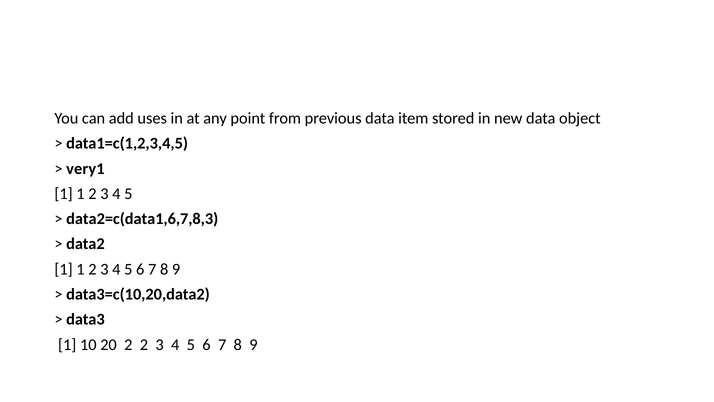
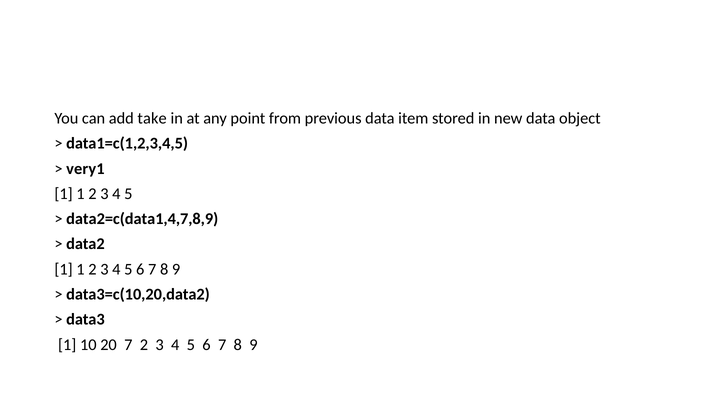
uses: uses -> take (152, 118)
data2=c(data1,6,7,8,3: data2=c(data1,6,7,8,3 -> data2=c(data1,4,7,8,9 (142, 219)
20 2: 2 -> 7 (128, 344)
